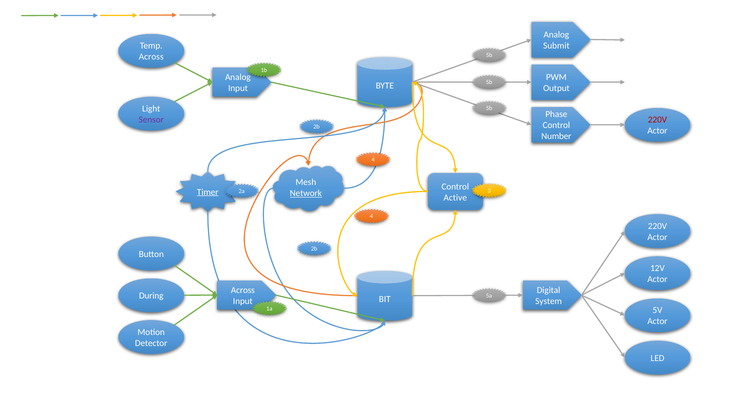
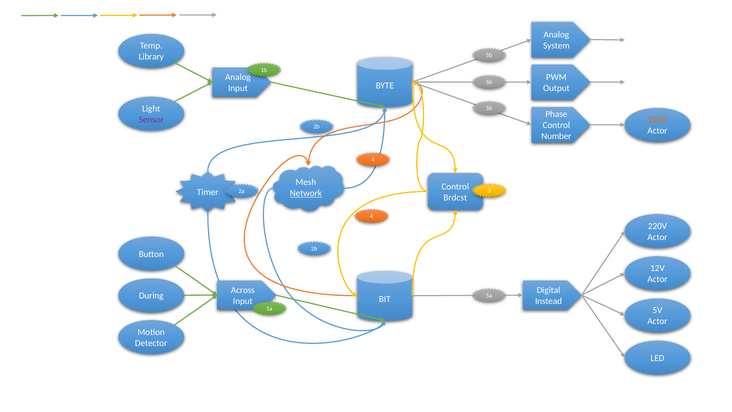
Submit: Submit -> System (556, 46)
Across: Across -> Library (151, 57)
220V colour: red -> orange (658, 120)
Timer underline: present -> none (208, 192)
Active: Active -> Brdcst (455, 197)
System: System -> Instead (549, 301)
